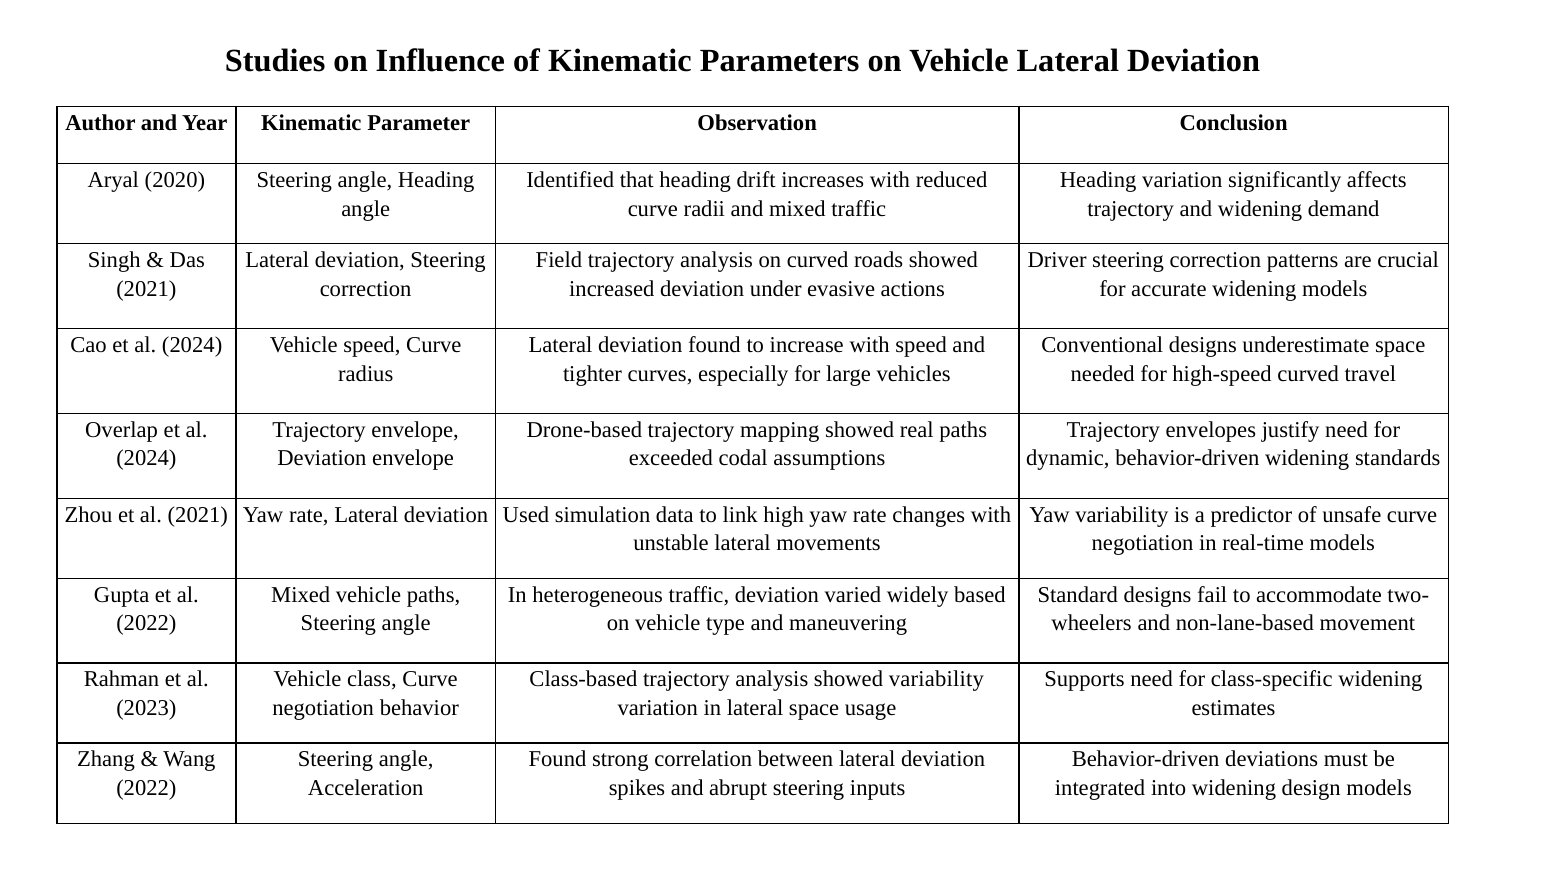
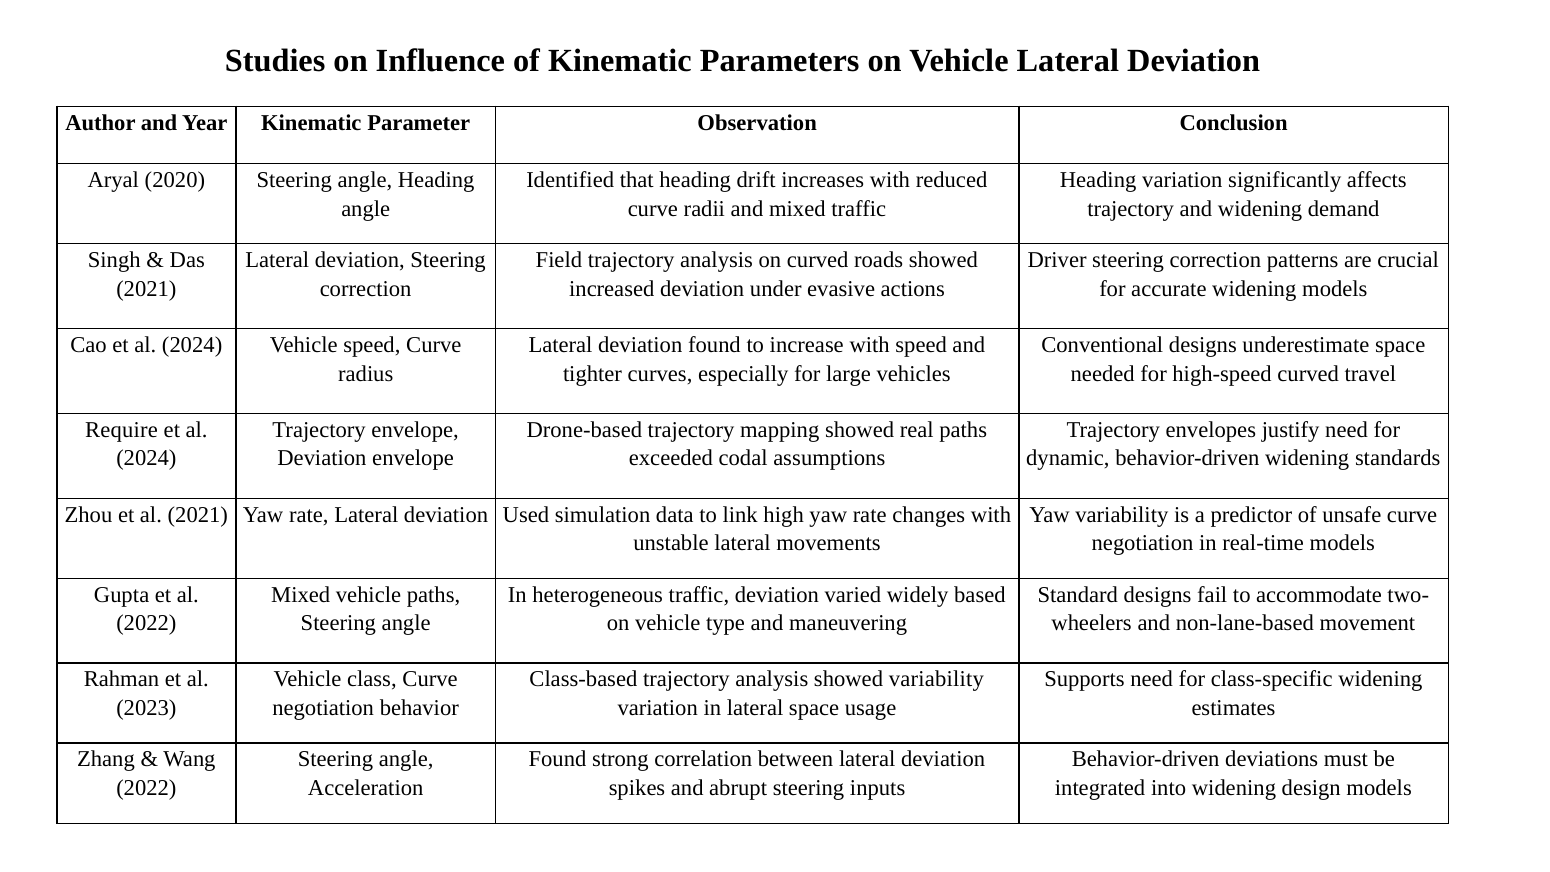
Overlap: Overlap -> Require (121, 430)
